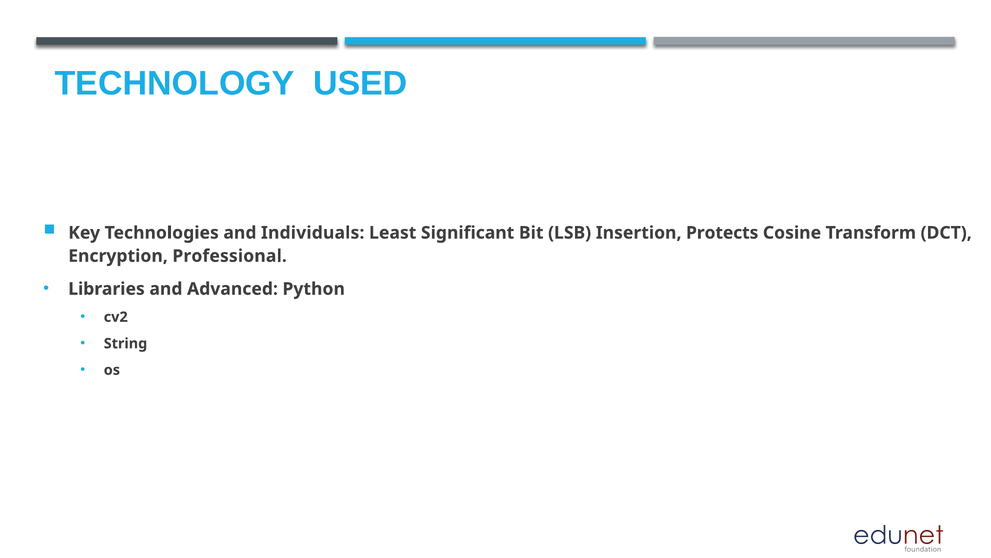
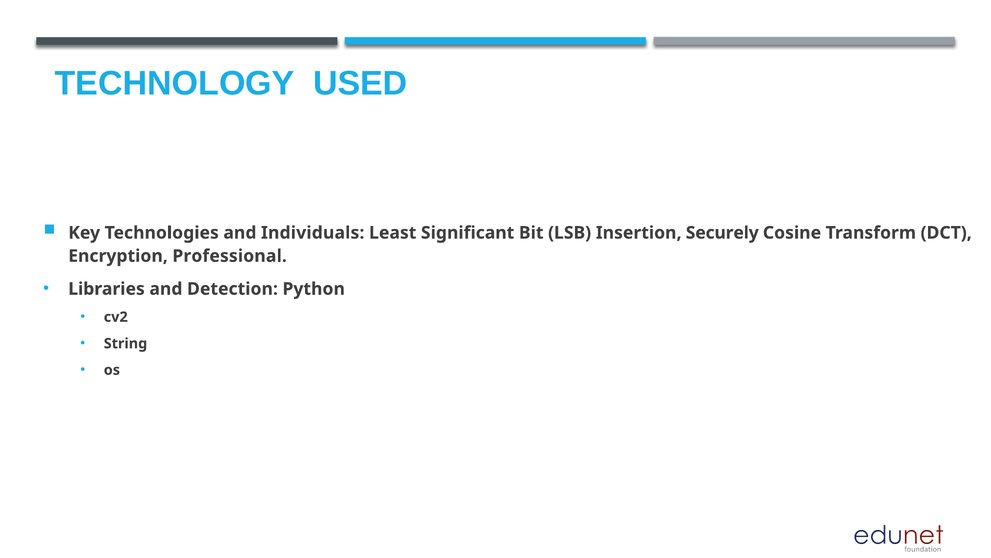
Protects: Protects -> Securely (722, 233)
Advanced: Advanced -> Detection (232, 289)
